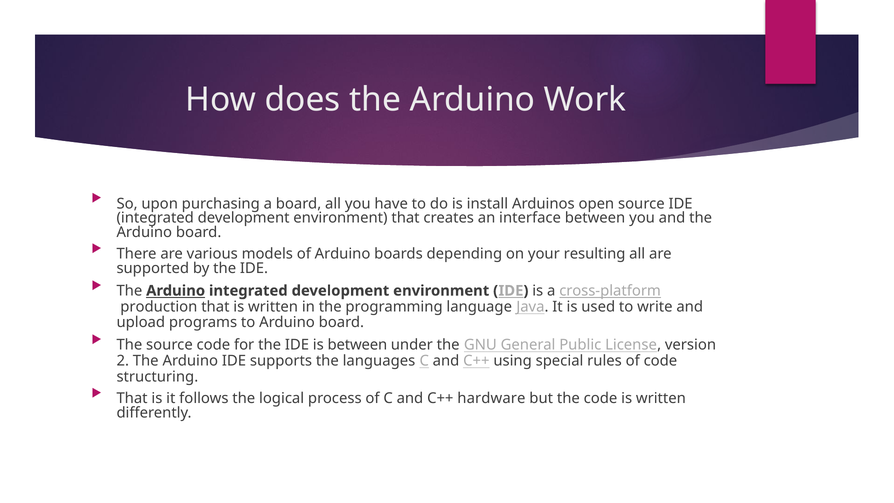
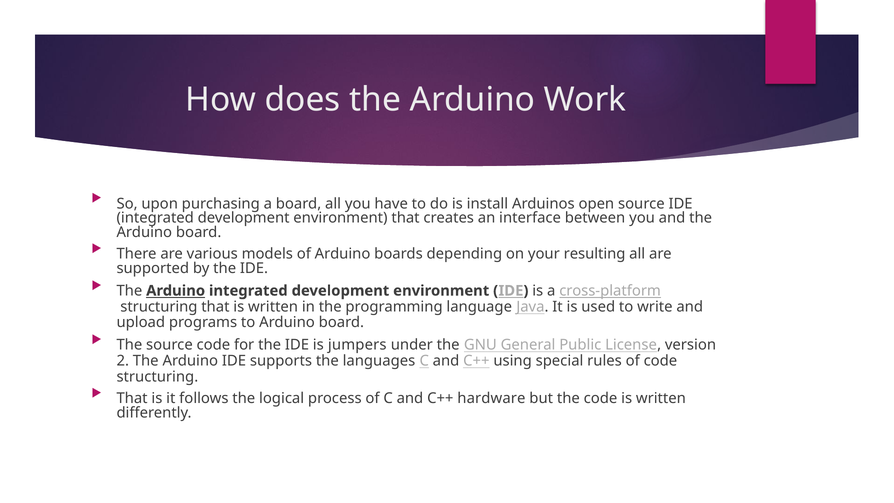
production: production -> structuring (159, 307)
is between: between -> jumpers (357, 345)
